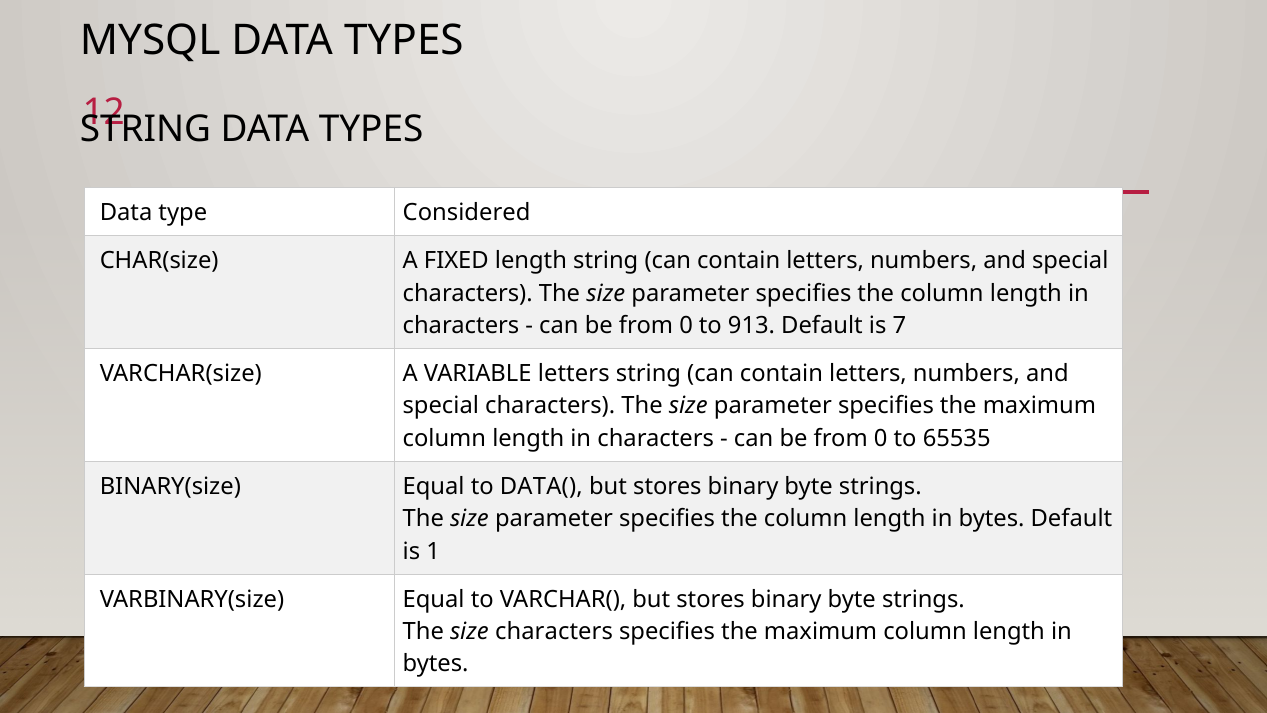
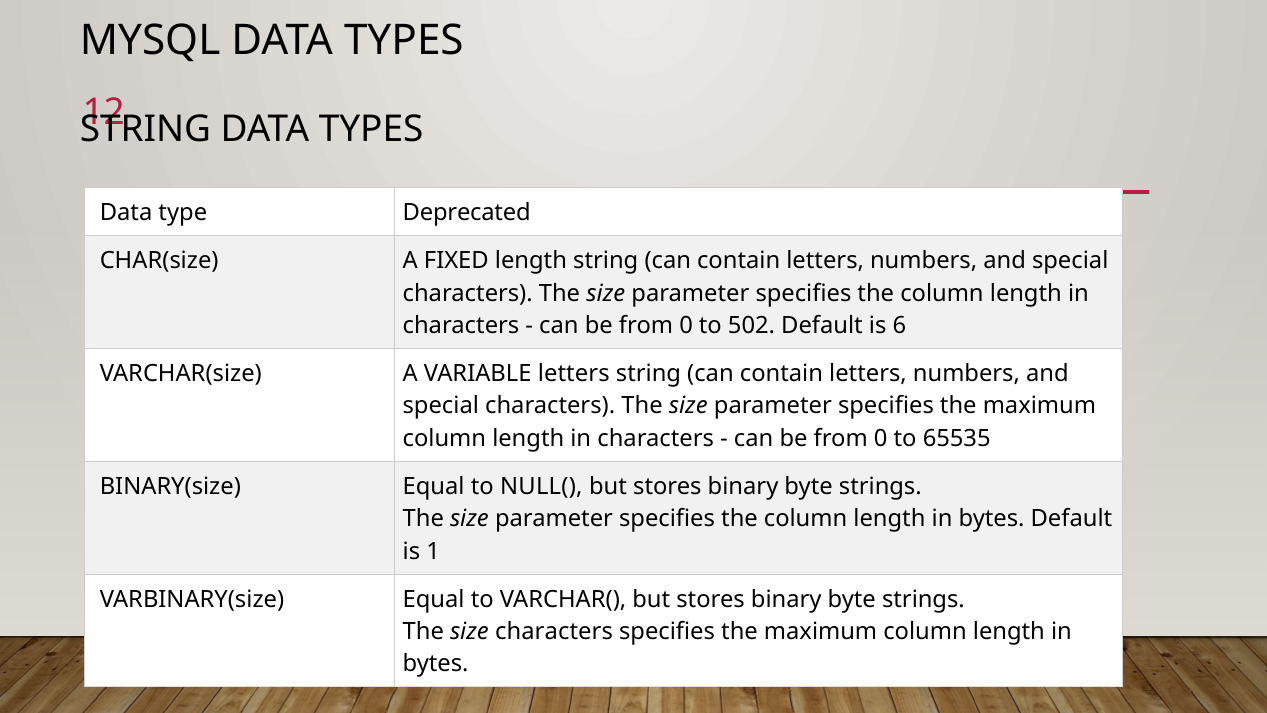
Considered: Considered -> Deprecated (467, 213)
913: 913 -> 502 (752, 325)
7: 7 -> 6 (899, 325)
DATA(: DATA( -> NULL( (541, 486)
